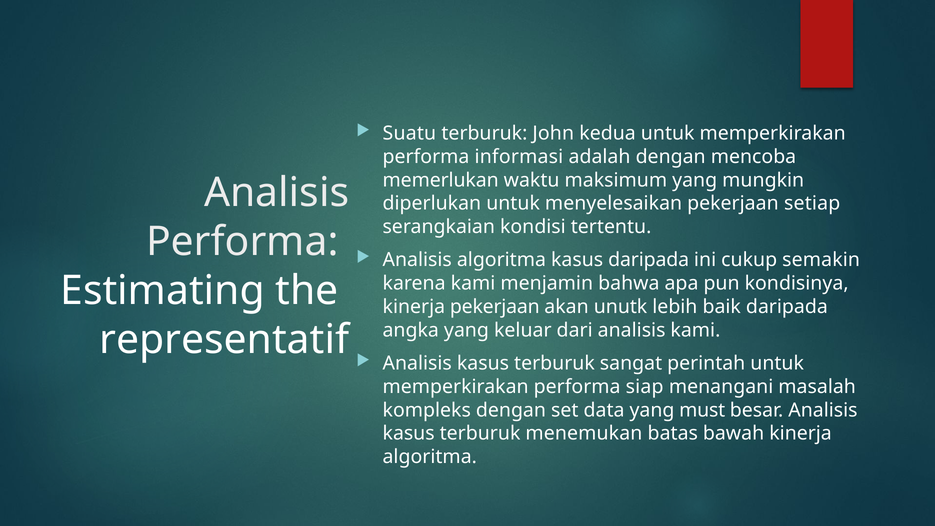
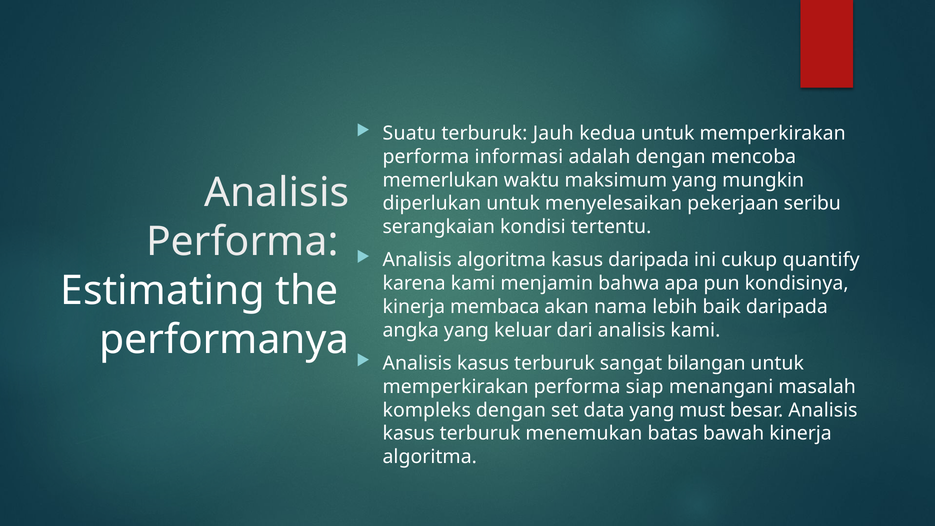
John: John -> Jauh (553, 133)
setiap: setiap -> seribu (812, 203)
semakin: semakin -> quantify (821, 260)
kinerja pekerjaan: pekerjaan -> membaca (495, 307)
unutk: unutk -> nama (620, 307)
representatif: representatif -> performanya (224, 340)
perintah: perintah -> bilangan (706, 363)
